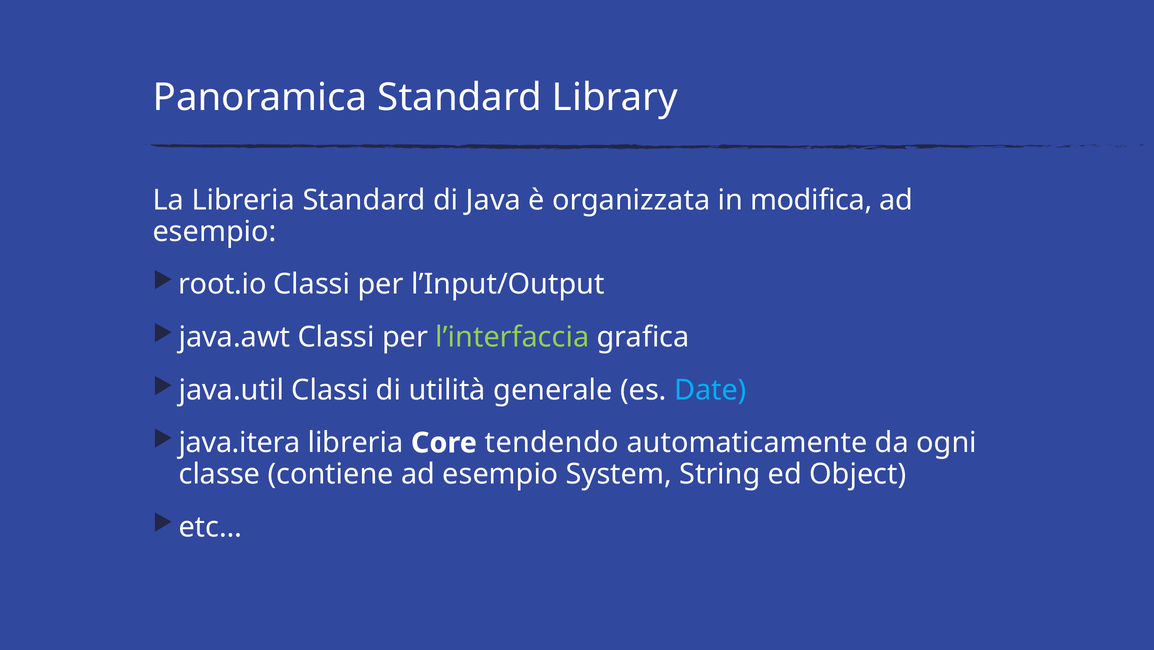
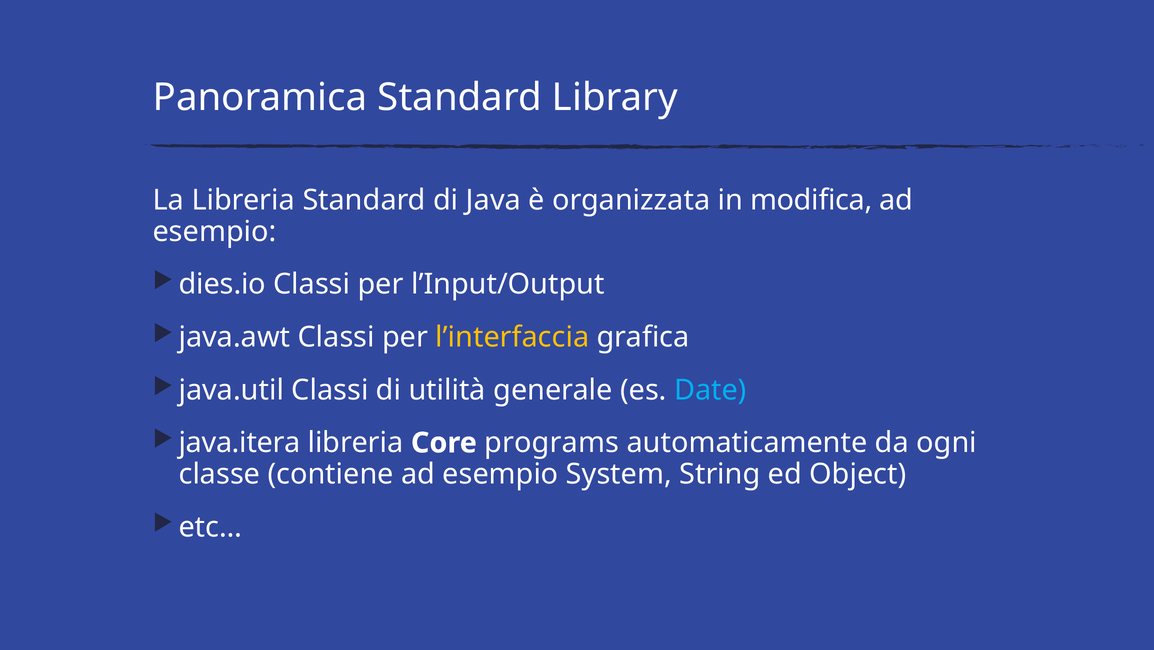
root.io: root.io -> dies.io (222, 284)
l’interfaccia colour: light green -> yellow (512, 337)
tendendo: tendendo -> programs (552, 442)
